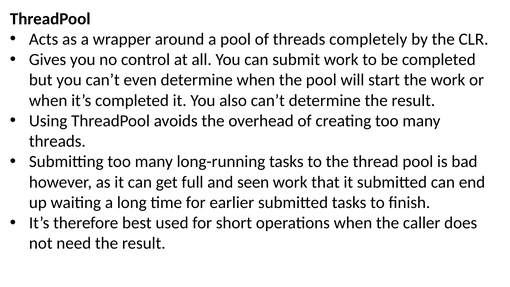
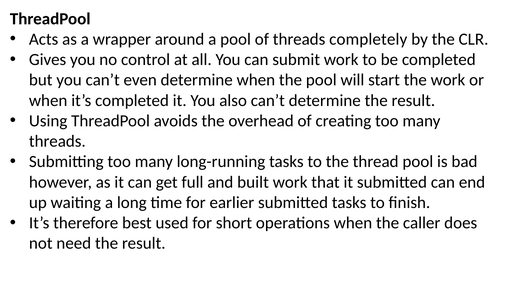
seen: seen -> built (253, 182)
